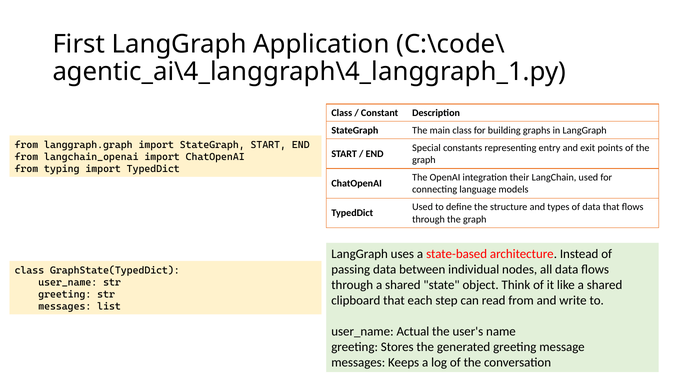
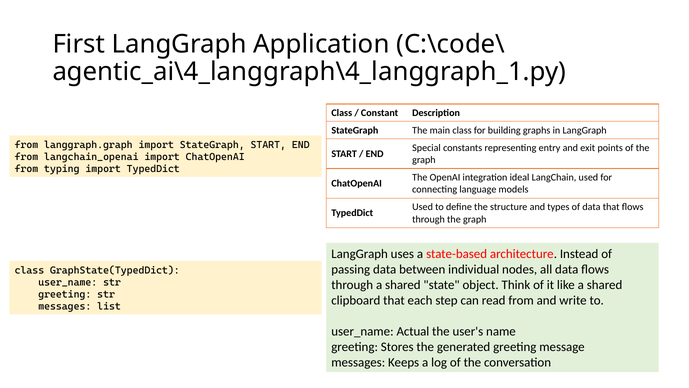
their: their -> ideal (520, 177)
